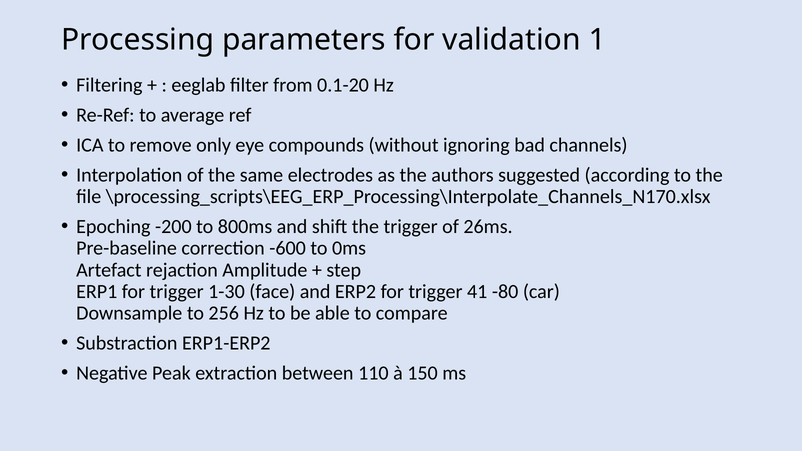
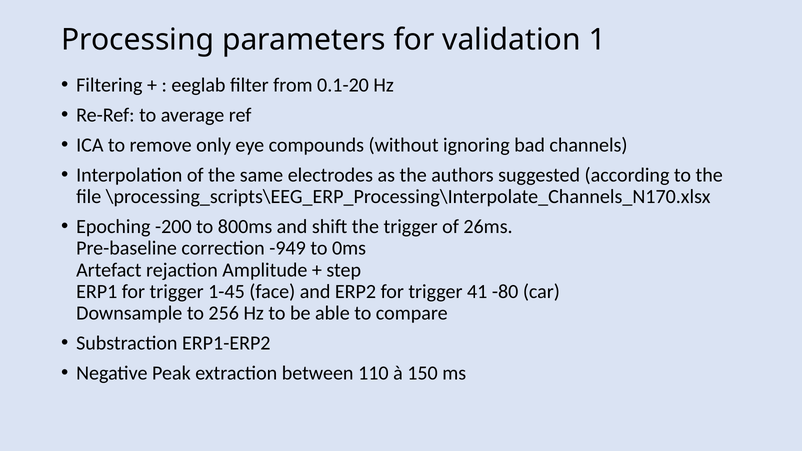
-600: -600 -> -949 (288, 248)
1-30: 1-30 -> 1-45 (226, 292)
